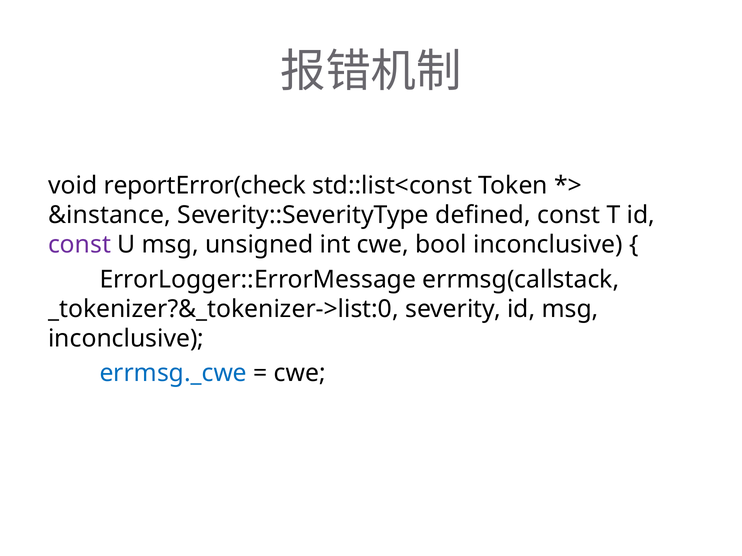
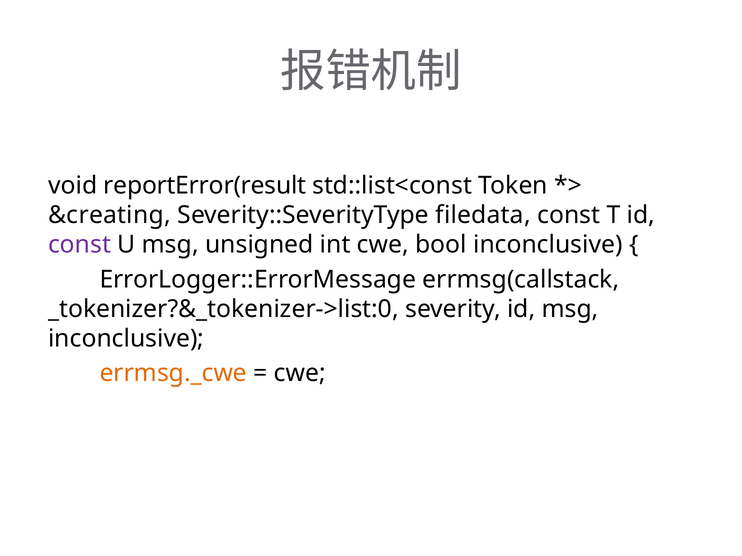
reportError(check: reportError(check -> reportError(result (205, 186)
&instance: &instance -> &creating (109, 215)
defined: defined -> filedata (483, 215)
errmsg._cwe colour: blue -> orange (173, 374)
